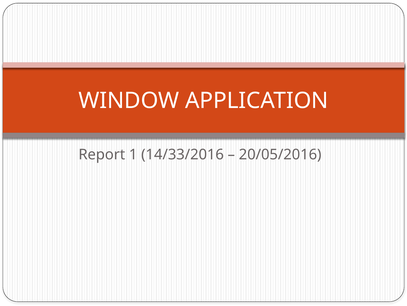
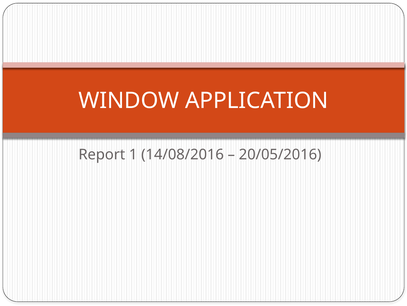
14/33/2016: 14/33/2016 -> 14/08/2016 (183, 154)
